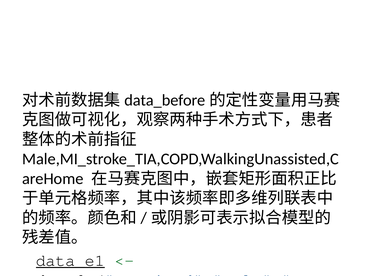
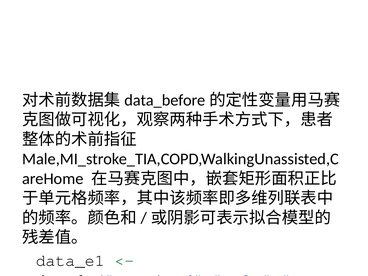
data_e1 underline: present -> none (70, 260)
